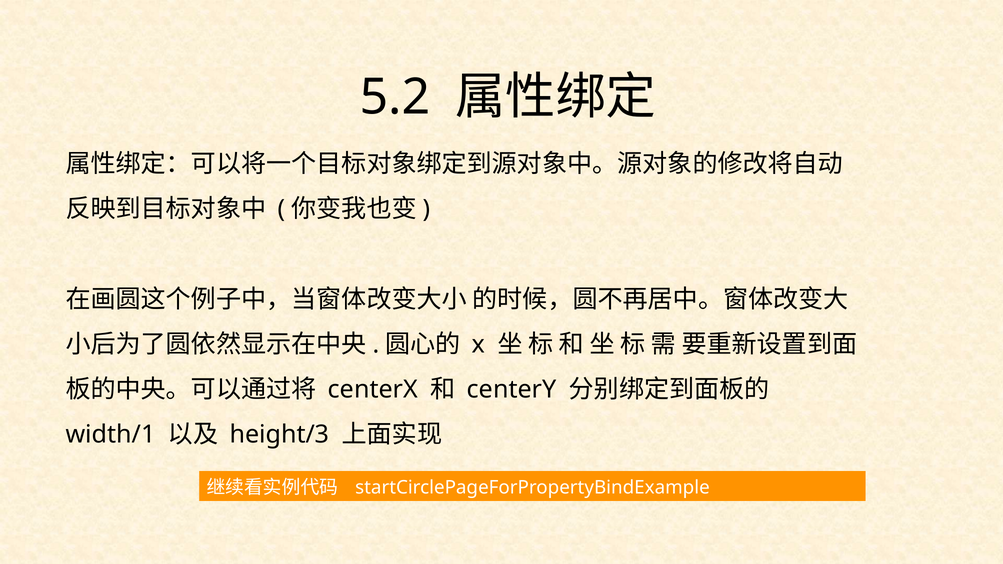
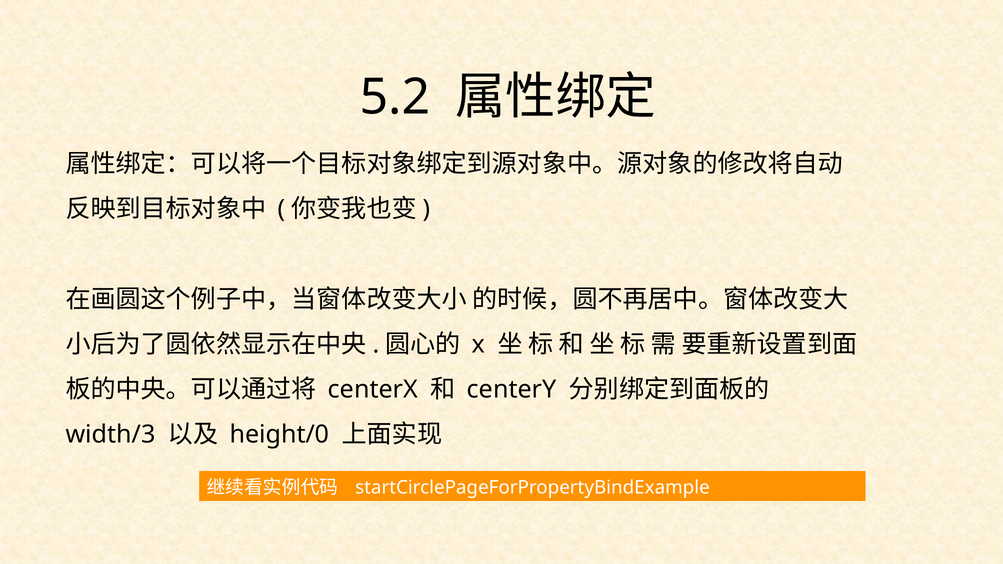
width/1: width/1 -> width/3 (111, 435)
height/3: height/3 -> height/0 (279, 435)
